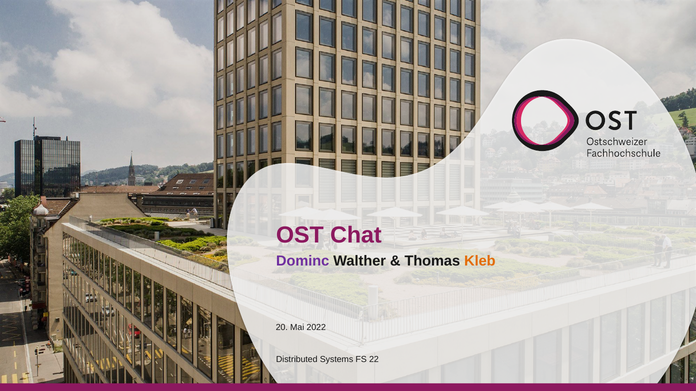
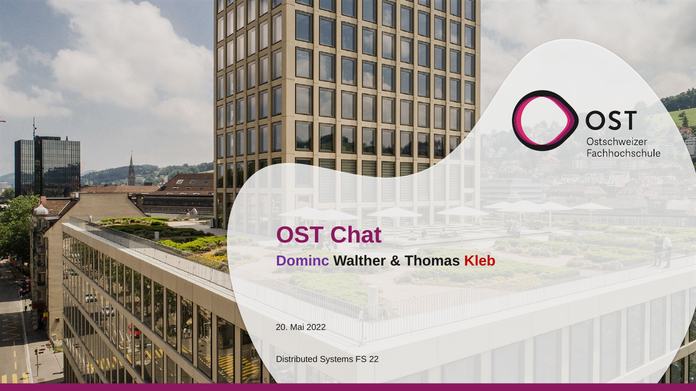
Kleb colour: orange -> red (480, 261)
